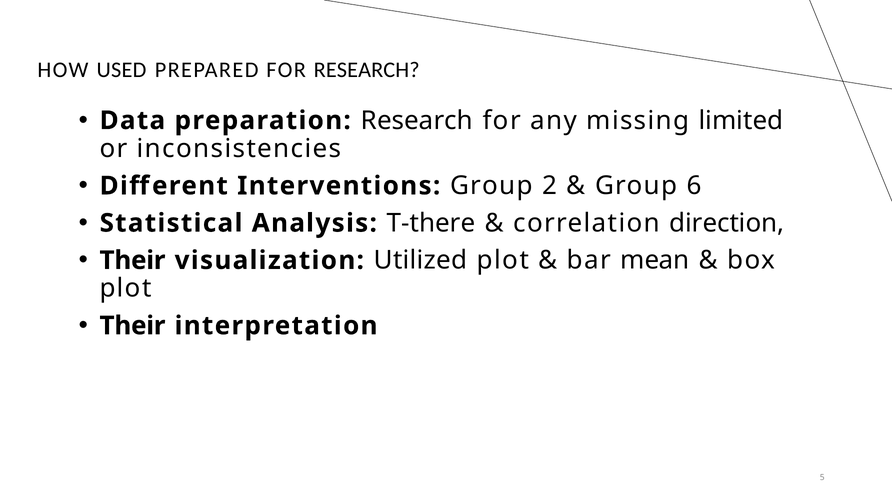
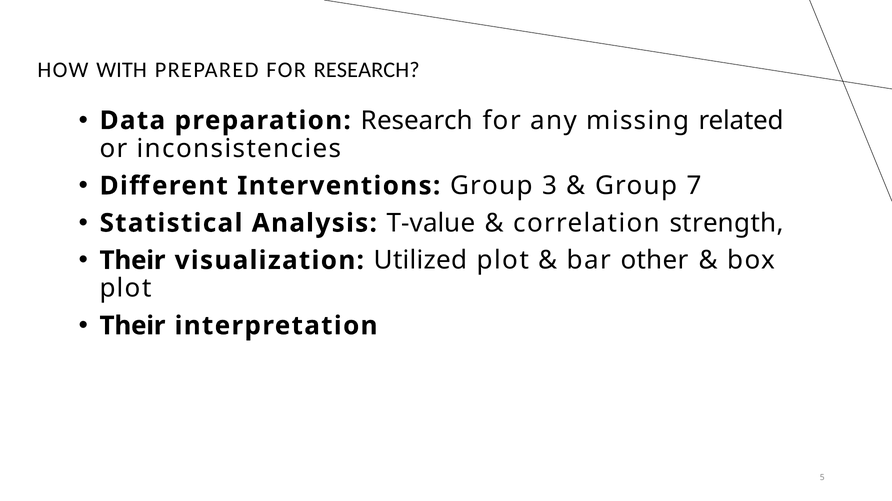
USED: USED -> WITH (122, 70)
limited: limited -> related (741, 121)
2: 2 -> 3 (550, 186)
6: 6 -> 7 (694, 186)
T-there: T-there -> T-value (431, 223)
direction: direction -> strength (727, 223)
mean: mean -> other (655, 261)
